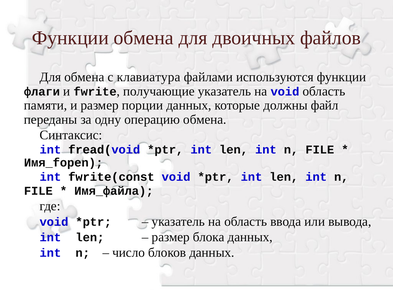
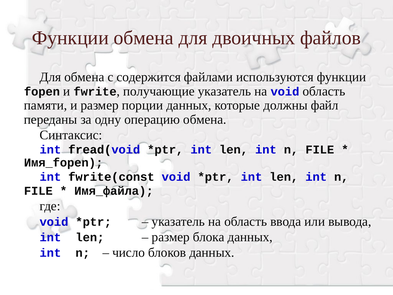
клавиатура: клавиатура -> содержится (149, 77)
флаги: флаги -> fopen (42, 91)
